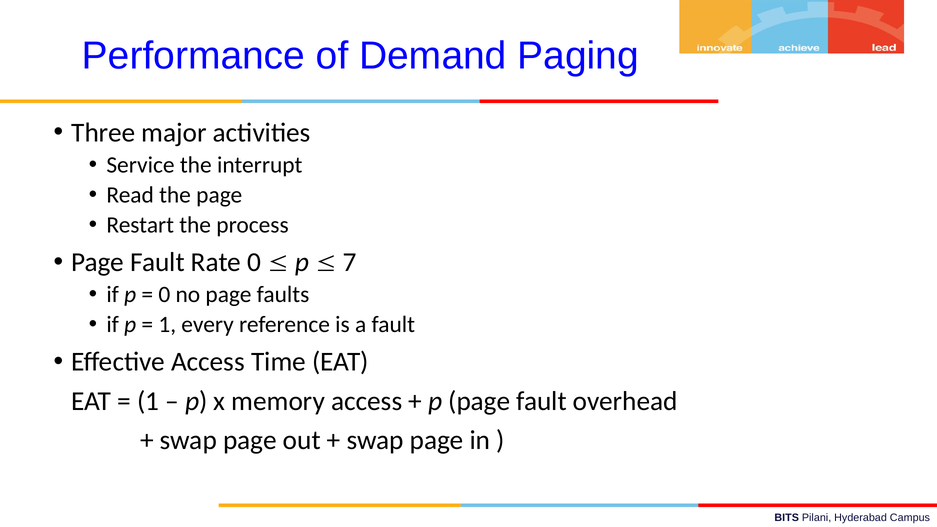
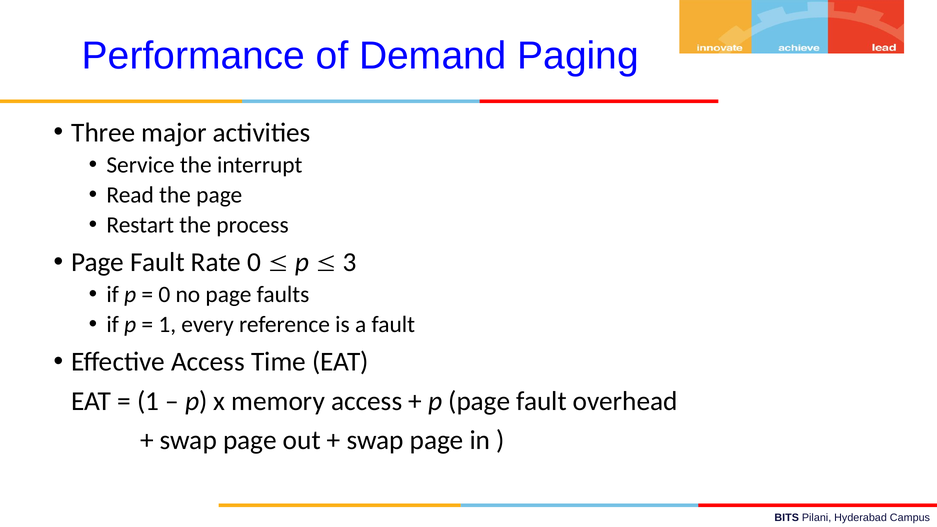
7: 7 -> 3 (350, 262)
